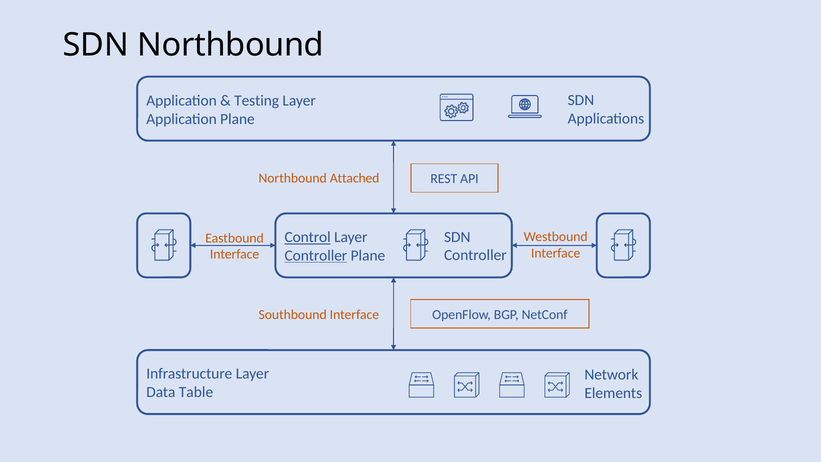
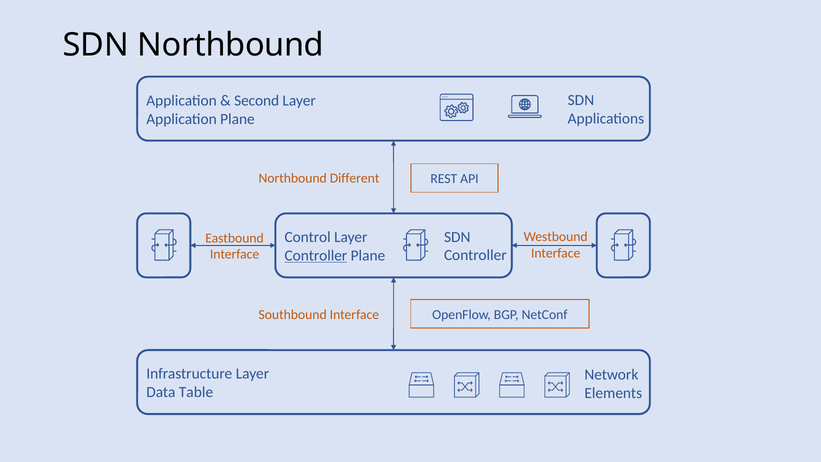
Testing: Testing -> Second (257, 100)
Attached: Attached -> Different (355, 178)
Control underline: present -> none (308, 237)
